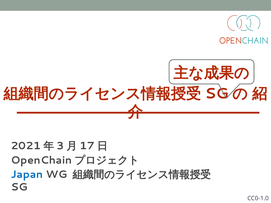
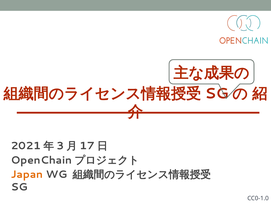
Japan colour: blue -> orange (27, 175)
